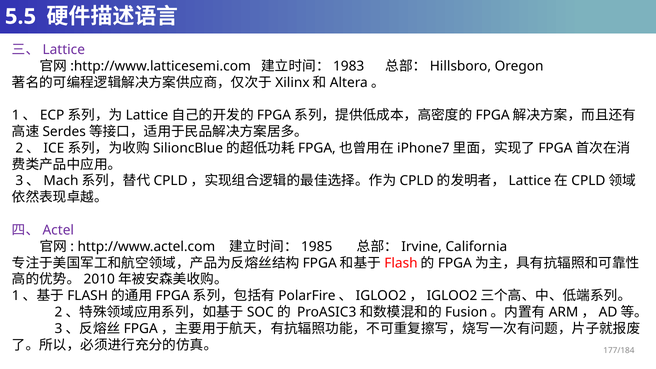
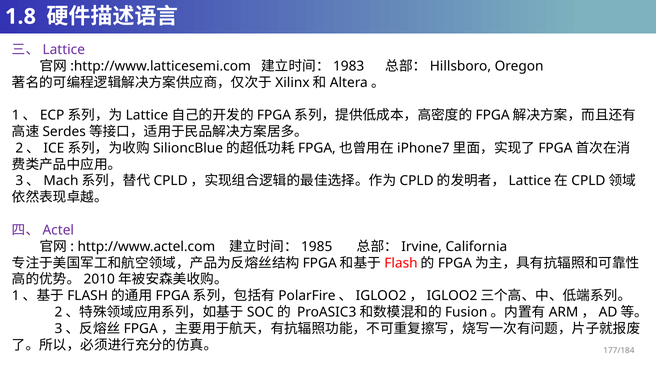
5.5: 5.5 -> 1.8 (20, 17)
